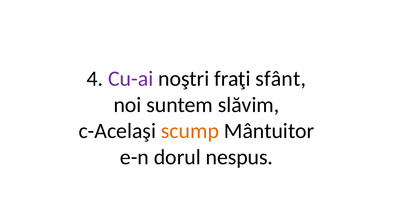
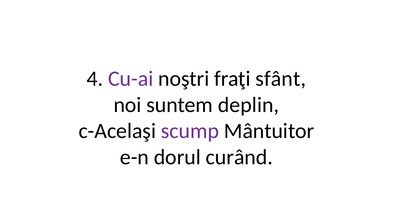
slăvim: slăvim -> deplin (249, 105)
scump colour: orange -> purple (190, 131)
nespus: nespus -> curând (239, 157)
